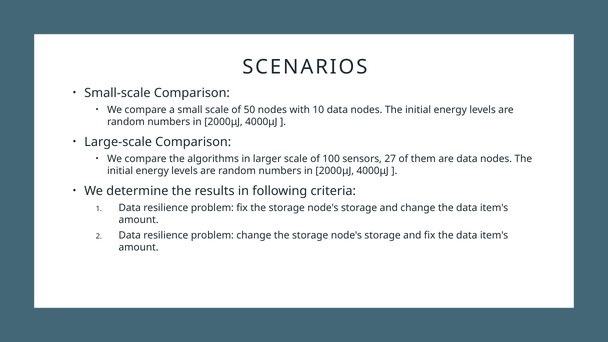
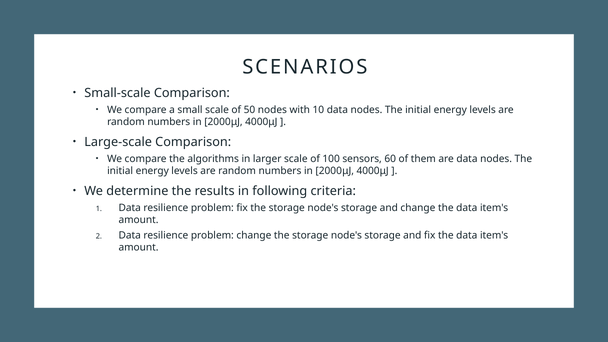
27: 27 -> 60 (390, 159)
